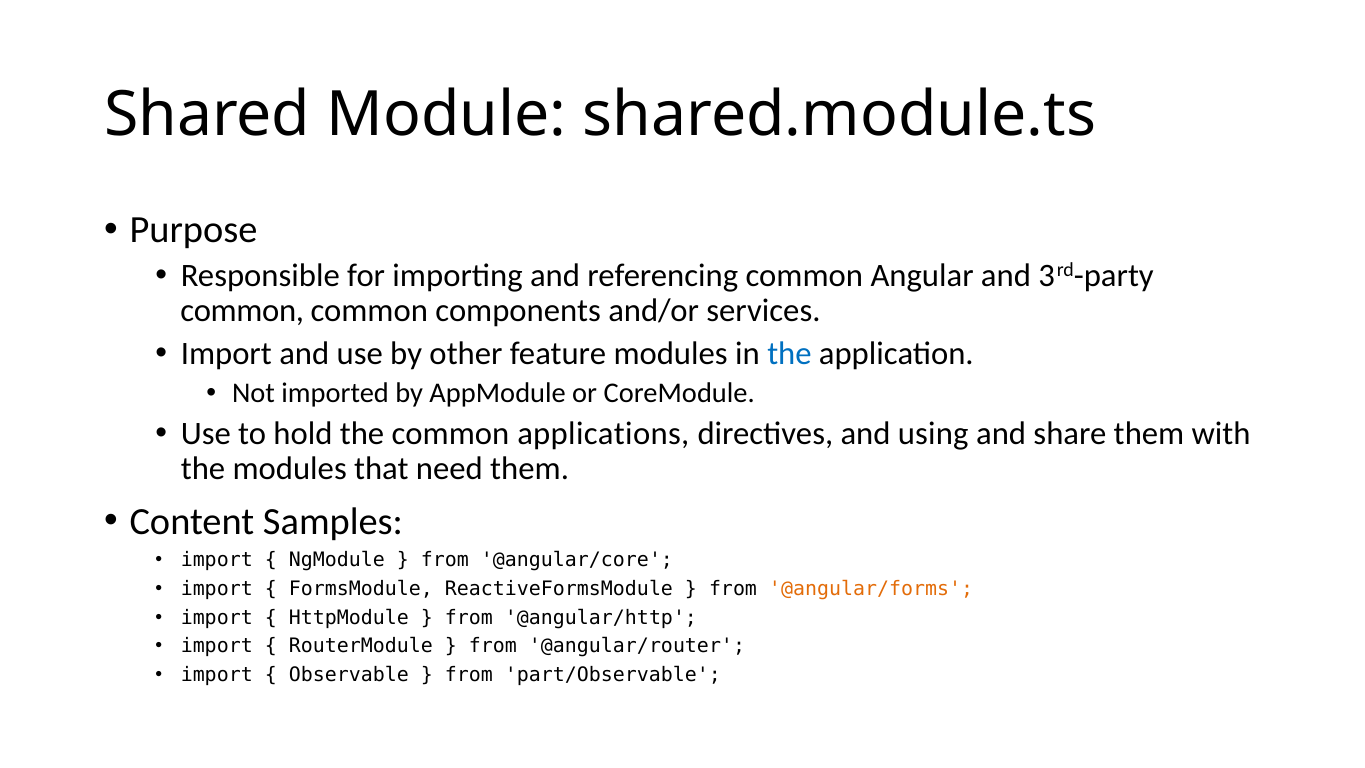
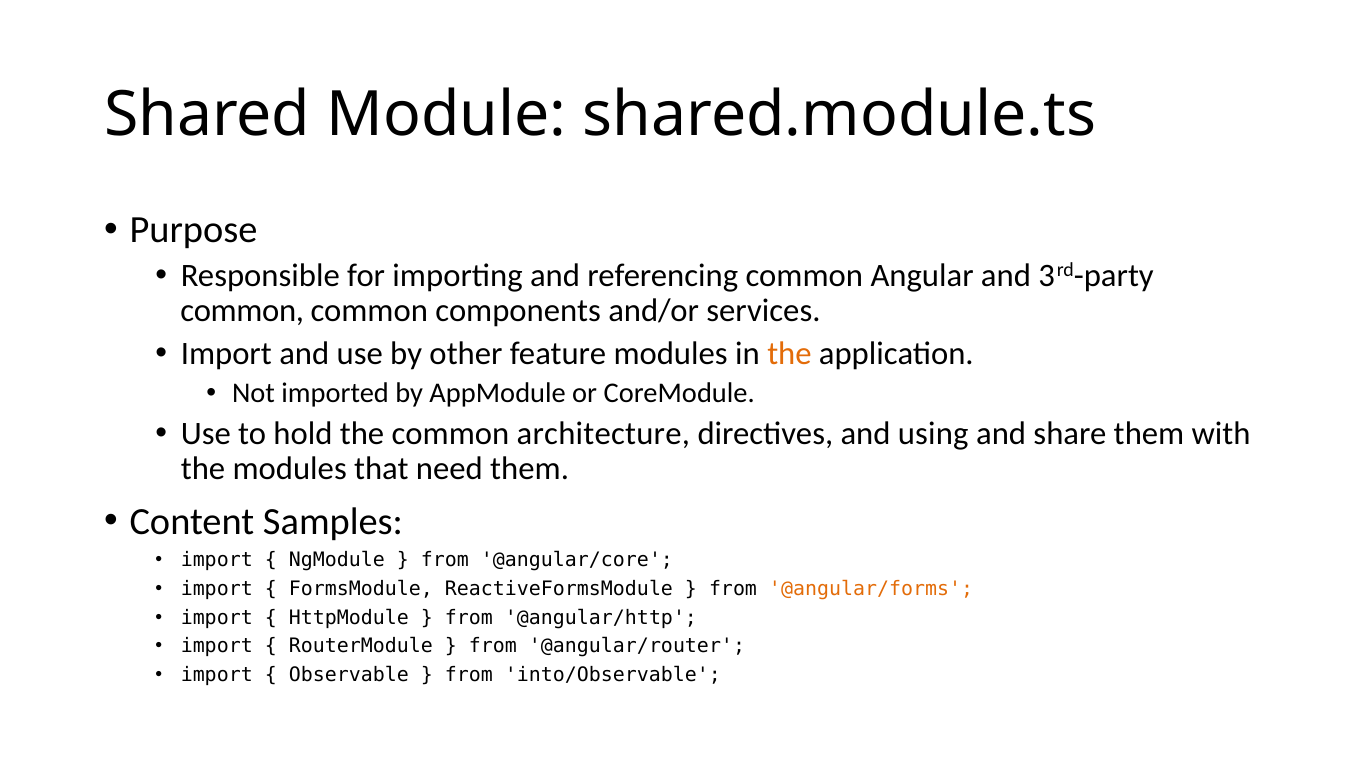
the colour: blue -> orange (789, 353)
applications: applications -> architecture (603, 433)
part/Observable: part/Observable -> into/Observable (613, 675)
